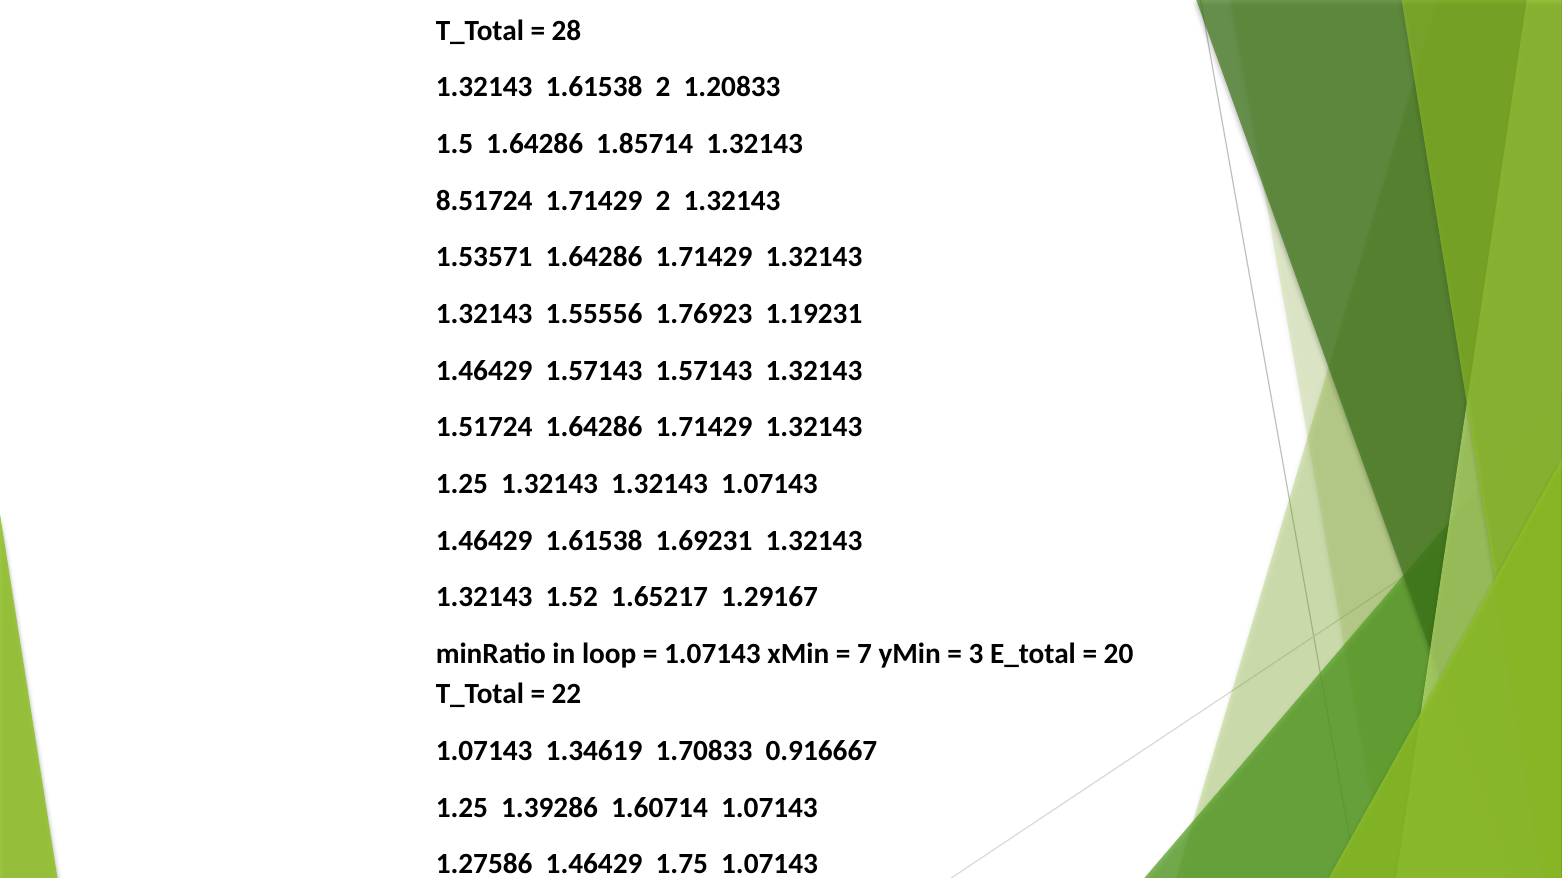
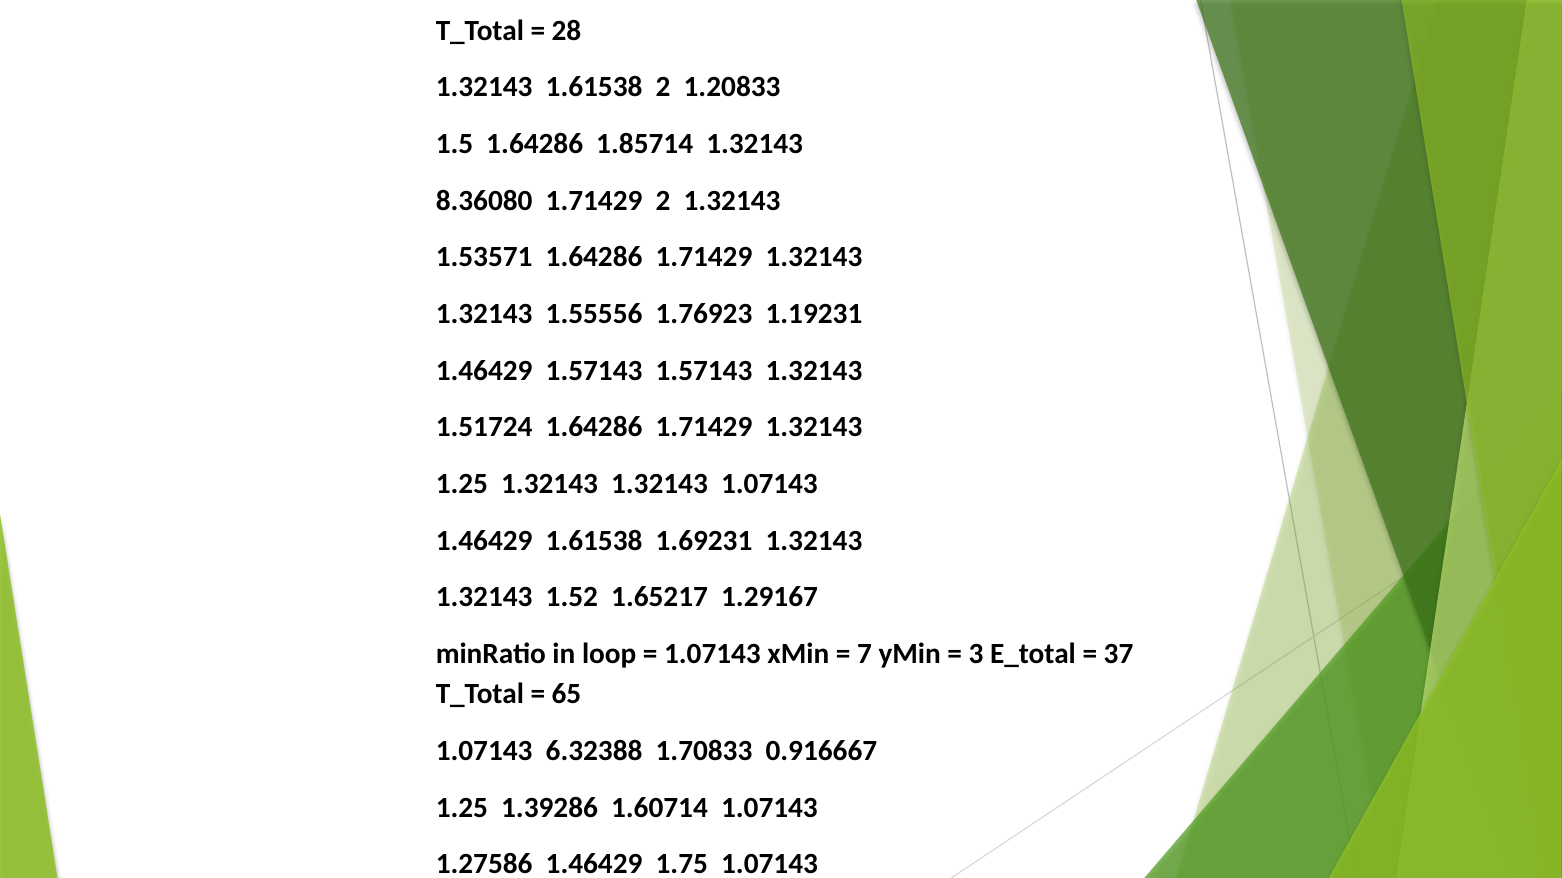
8.51724: 8.51724 -> 8.36080 (484, 201)
20: 20 -> 37 (1119, 654)
22: 22 -> 65 (566, 695)
1.34619: 1.34619 -> 6.32388 (594, 751)
